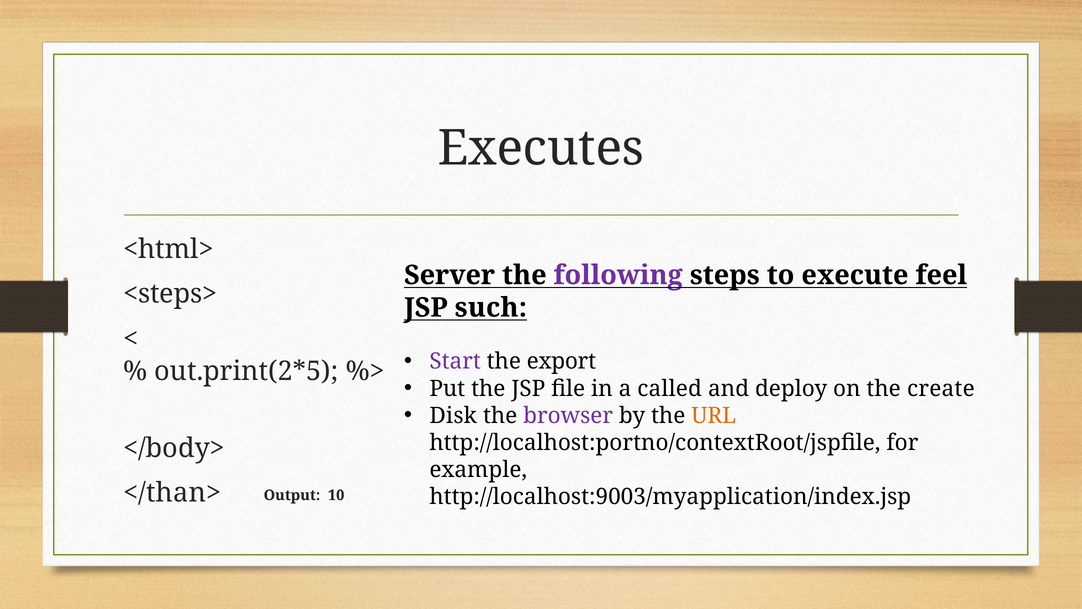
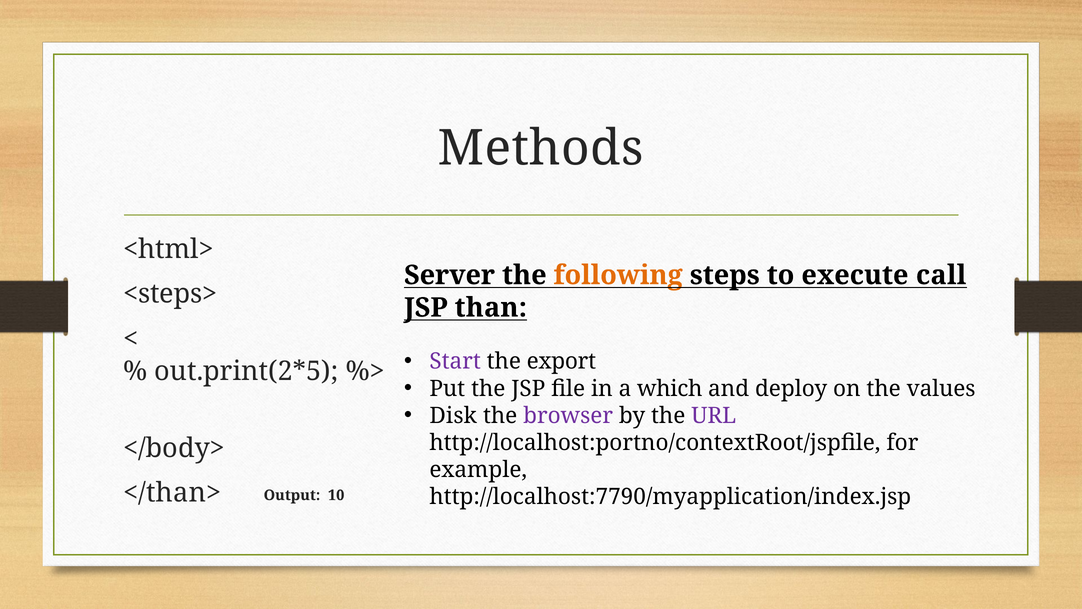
Executes: Executes -> Methods (541, 148)
following colour: purple -> orange (618, 275)
feel: feel -> call (941, 275)
such: such -> than (491, 307)
called: called -> which (670, 388)
create: create -> values (941, 388)
URL colour: orange -> purple (714, 415)
http://localhost:9003/myapplication/index.jsp: http://localhost:9003/myapplication/index.jsp -> http://localhost:7790/myapplication/index.jsp (670, 497)
